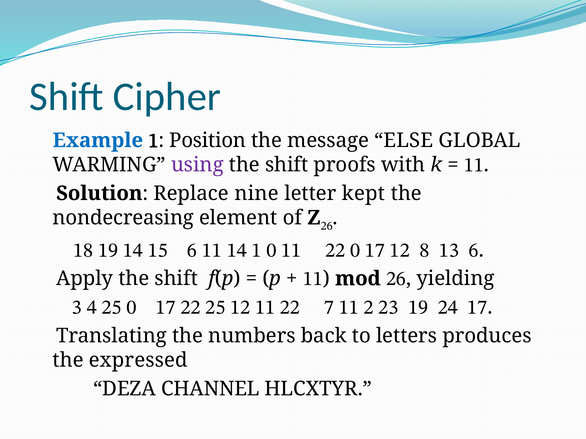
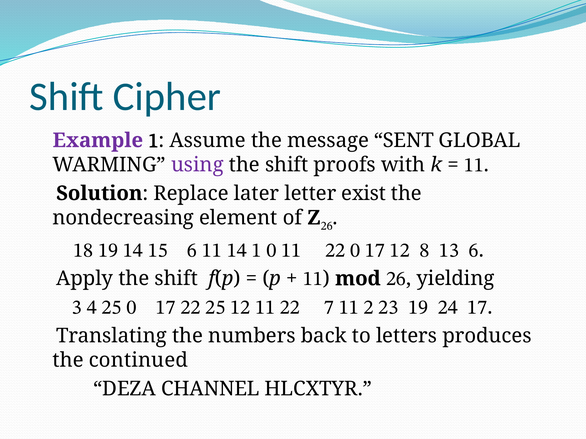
Example colour: blue -> purple (98, 141)
Position: Position -> Assume (208, 141)
ELSE: ELSE -> SENT (404, 141)
nine: nine -> later (257, 194)
kept: kept -> exist (364, 194)
expressed: expressed -> continued (138, 361)
